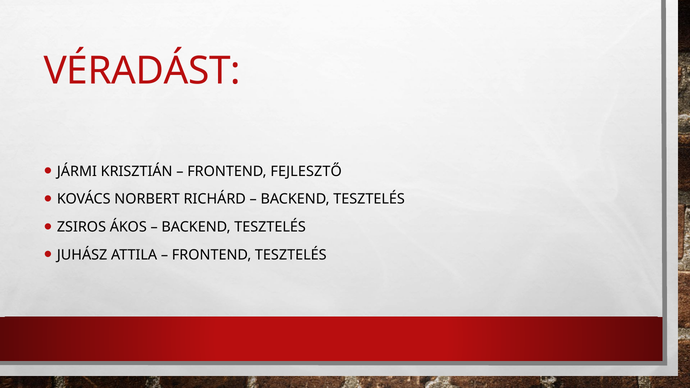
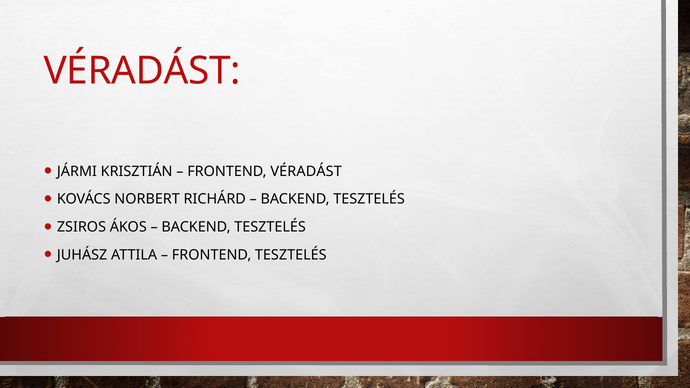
FRONTEND FEJLESZTŐ: FEJLESZTŐ -> VÉRADÁST (306, 171)
